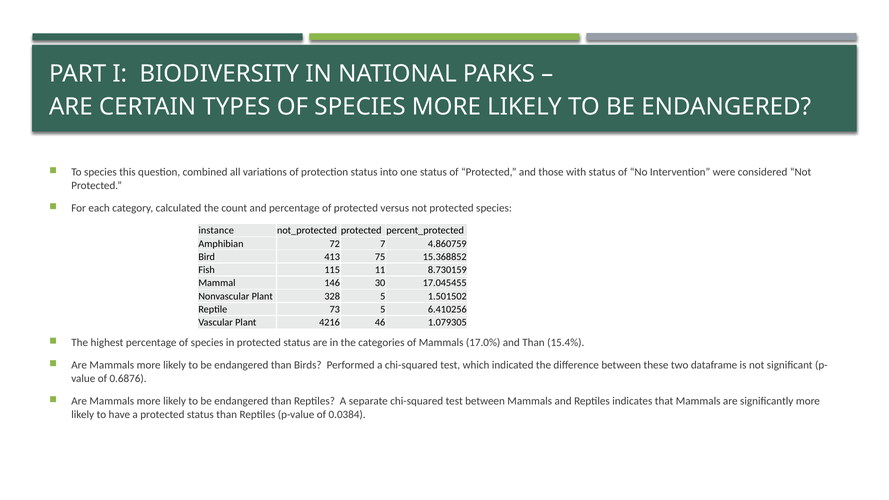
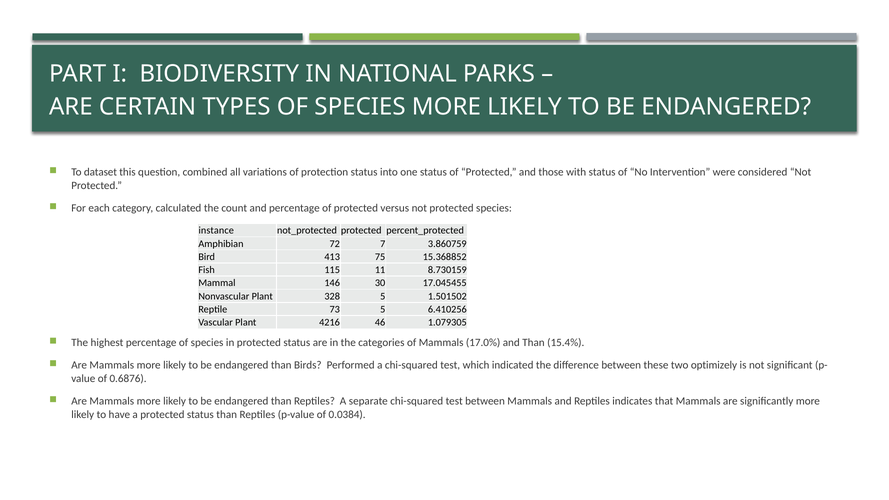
To species: species -> dataset (100, 172)
4.860759: 4.860759 -> 3.860759 (447, 244)
dataframe: dataframe -> optimizely (714, 365)
